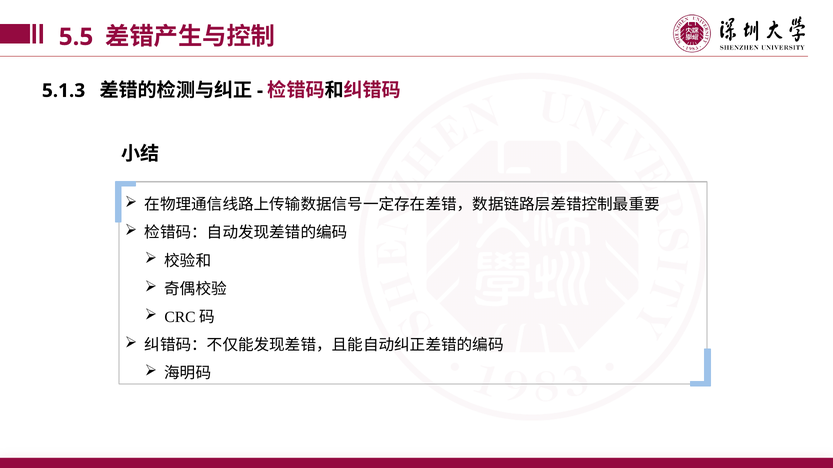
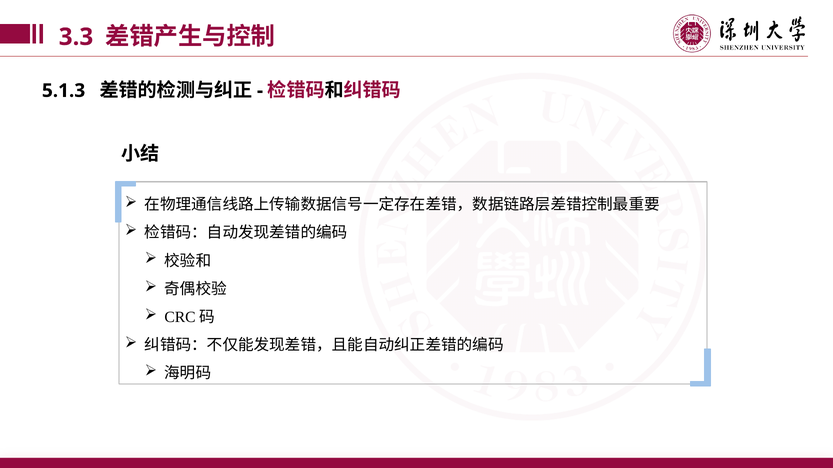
5.5: 5.5 -> 3.3 (76, 37)
